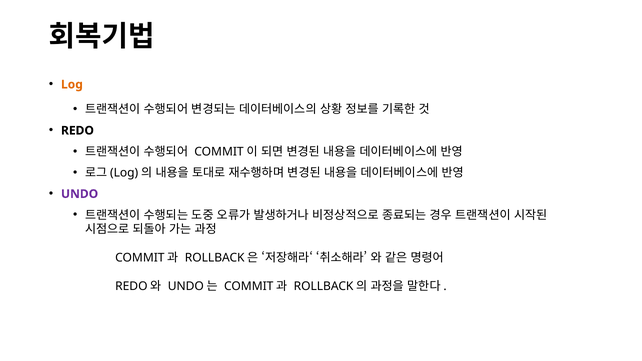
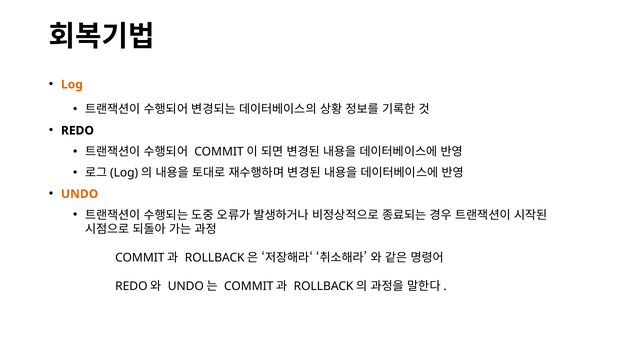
UNDO colour: purple -> orange (80, 194)
